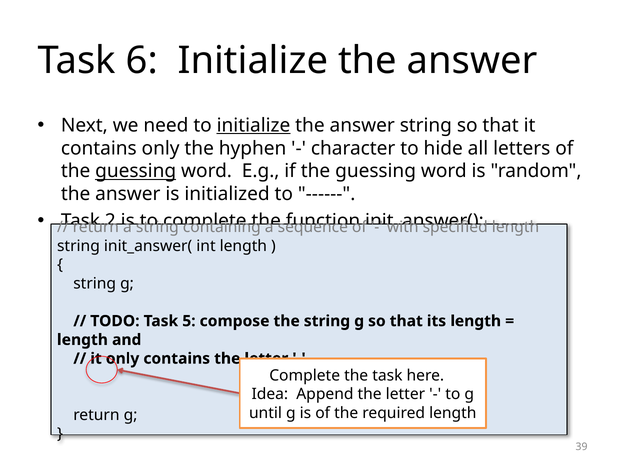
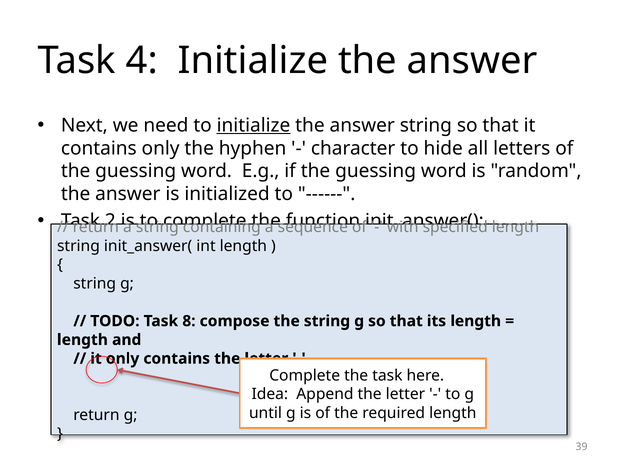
6: 6 -> 4 (142, 61)
guessing underline: present -> none (136, 171)
5: 5 -> 8 (189, 321)
